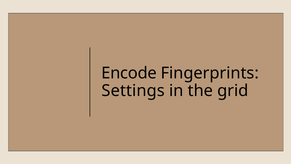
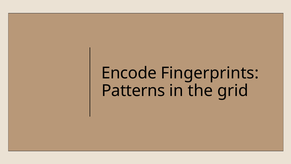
Settings: Settings -> Patterns (133, 91)
